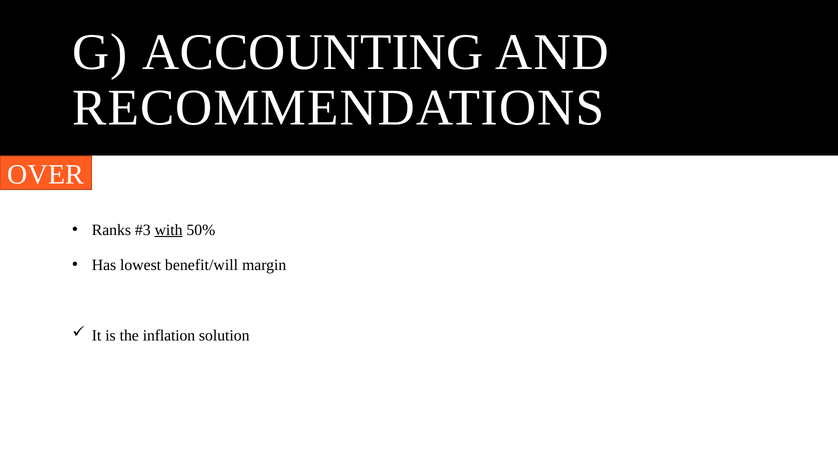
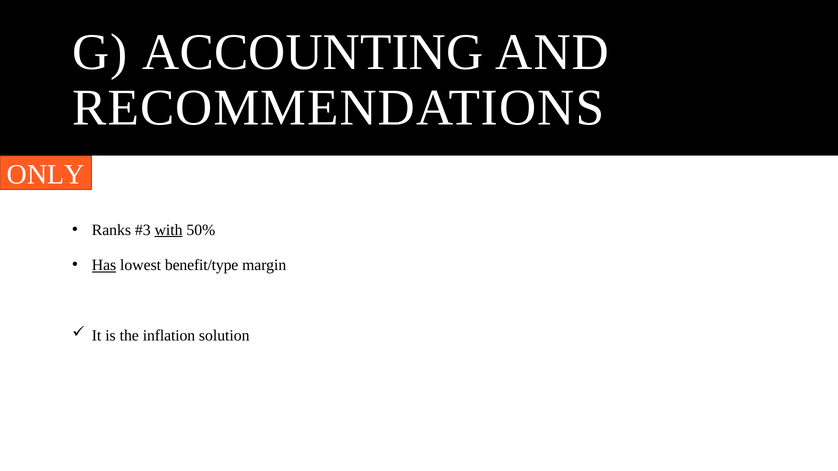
OVER: OVER -> ONLY (46, 175)
Has underline: none -> present (104, 265)
benefit/will: benefit/will -> benefit/type (202, 265)
